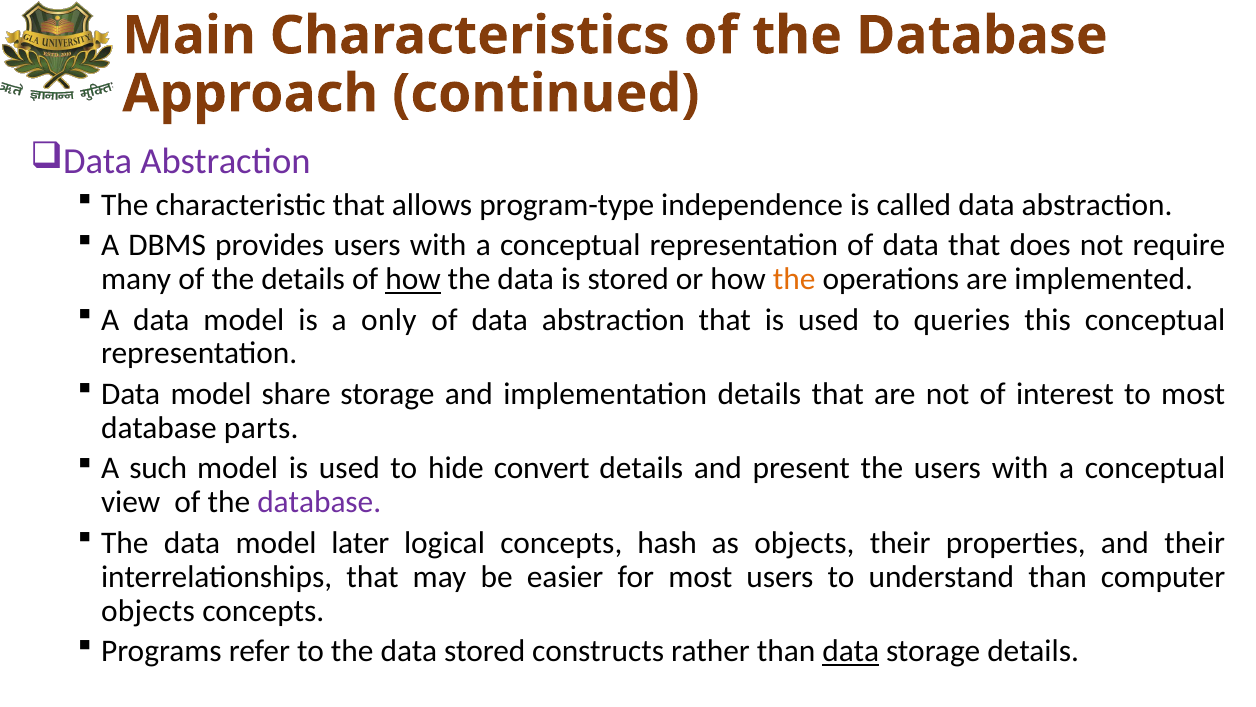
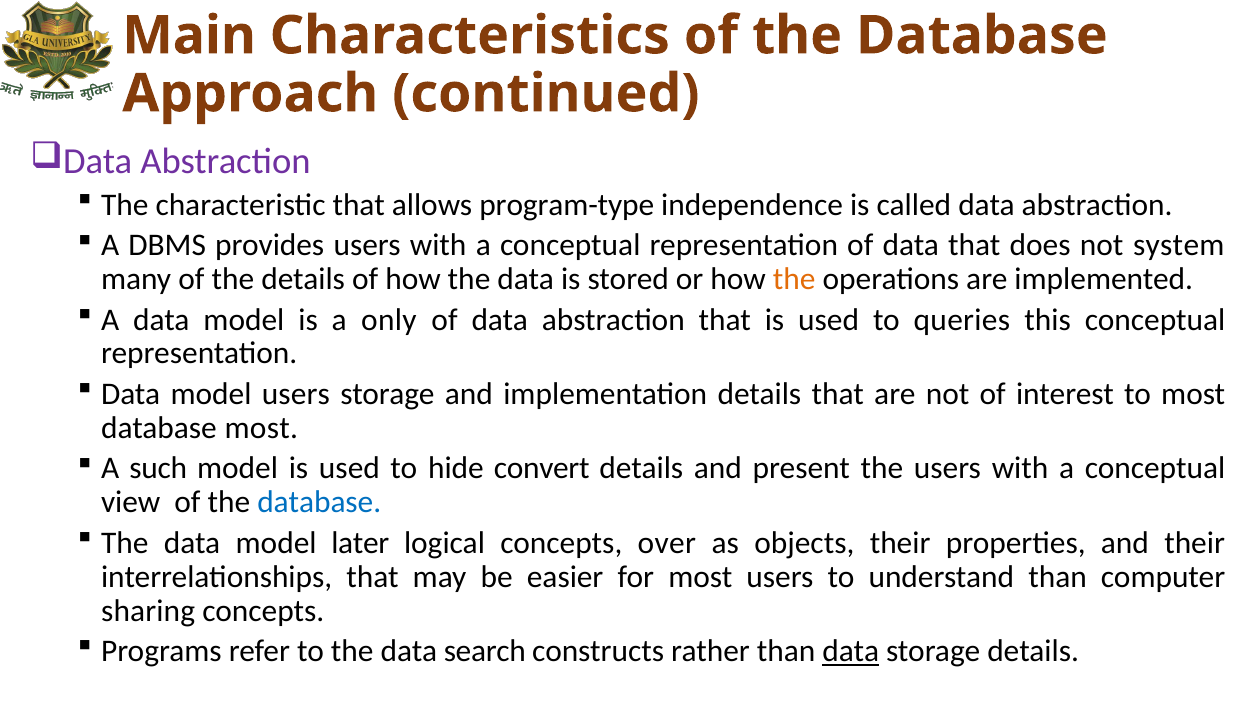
require: require -> system (1179, 245)
how underline: present -> none (413, 279)
model share: share -> users (296, 394)
database parts: parts -> most (261, 428)
database colour: purple -> blue (319, 502)
hash: hash -> over (667, 542)
objects: objects -> sharing (148, 610)
data stored: stored -> search (485, 651)
